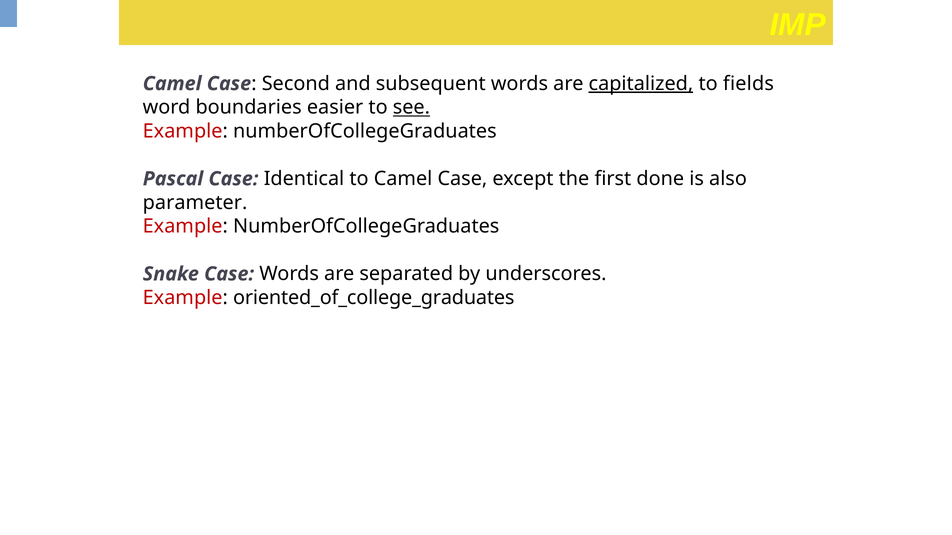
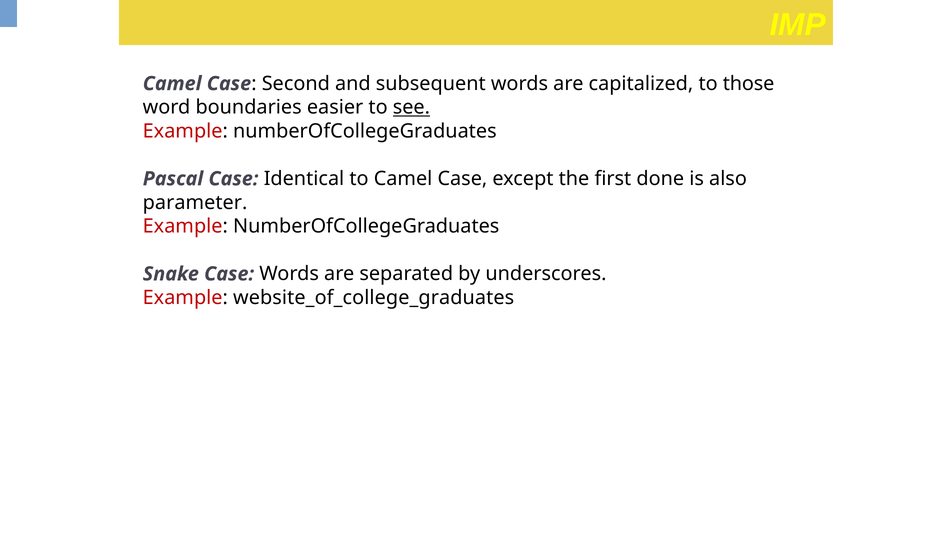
capitalized underline: present -> none (641, 84)
fields: fields -> those (749, 84)
oriented_of_college_graduates: oriented_of_college_graduates -> website_of_college_graduates (374, 298)
